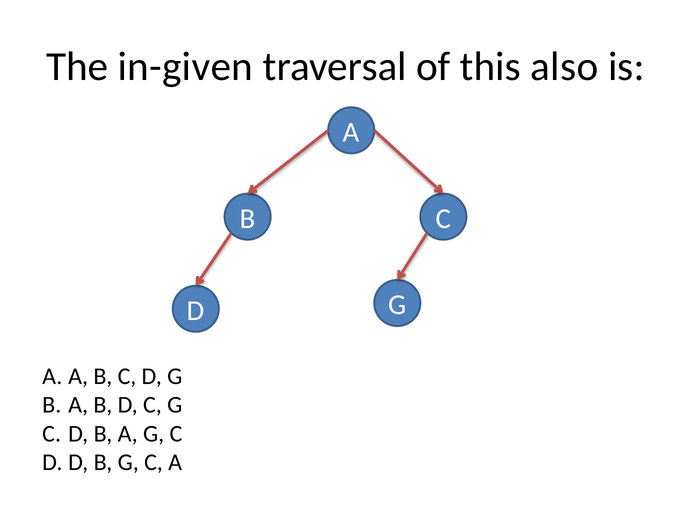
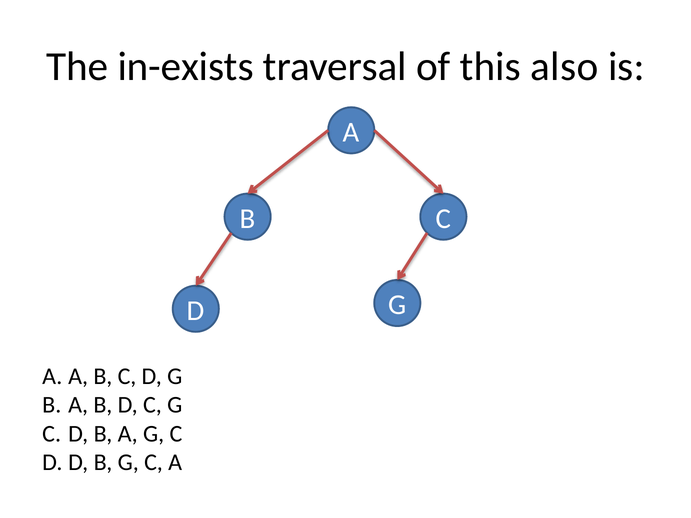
in-given: in-given -> in-exists (186, 67)
